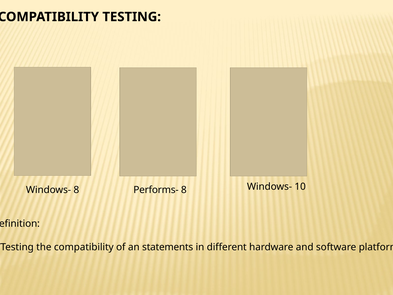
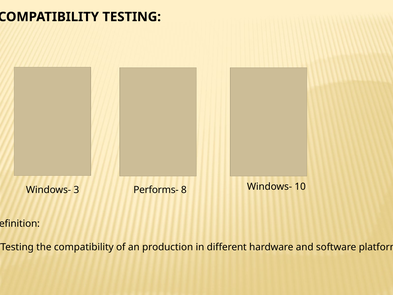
Windows- 8: 8 -> 3 (76, 190)
statements: statements -> production (168, 247)
